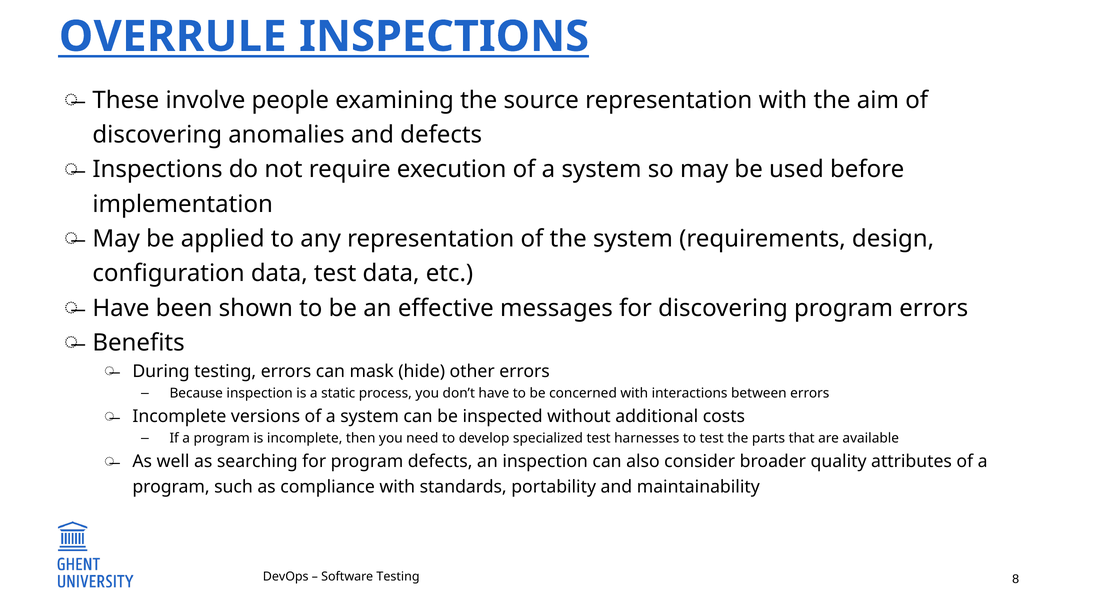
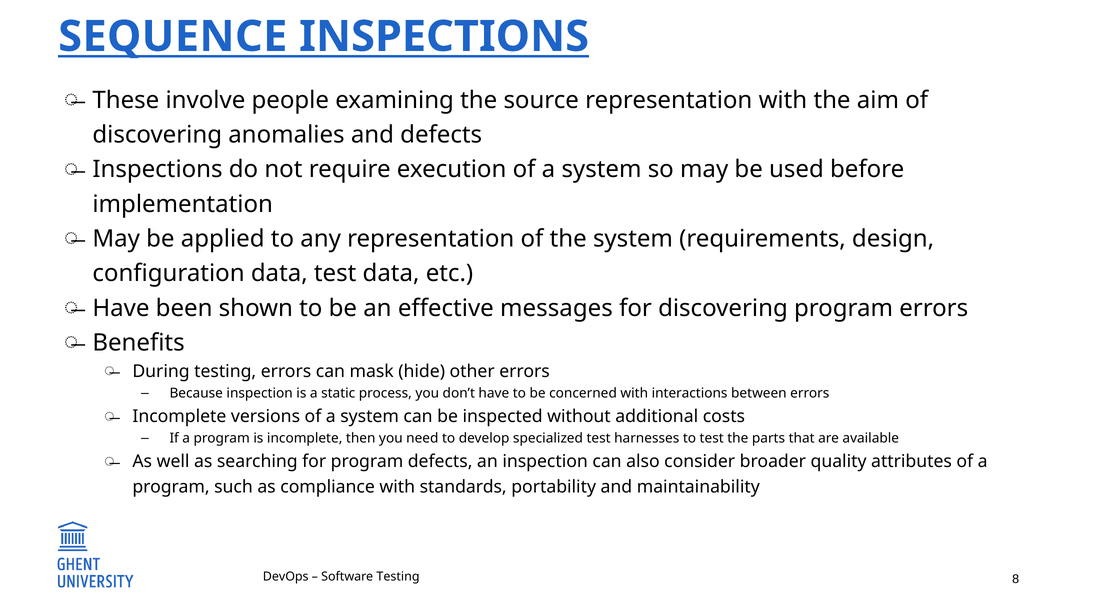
OVERRULE: OVERRULE -> SEQUENCE (173, 37)
